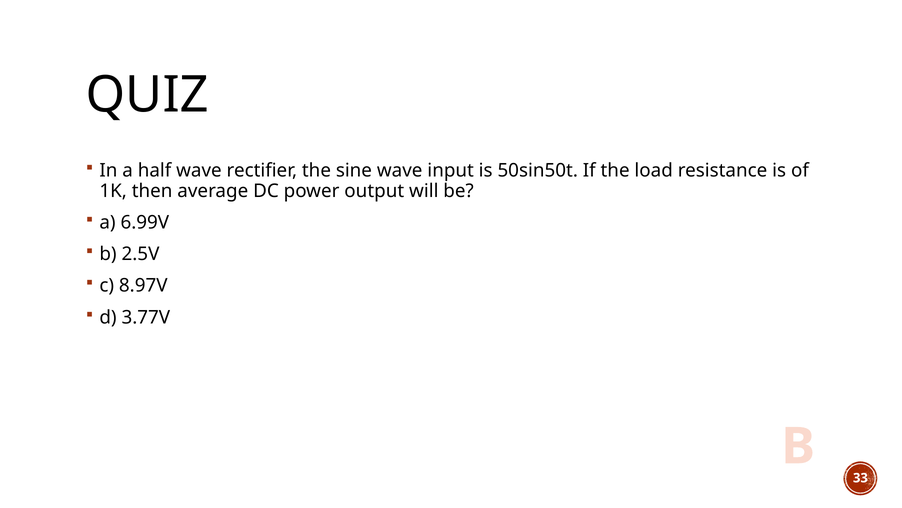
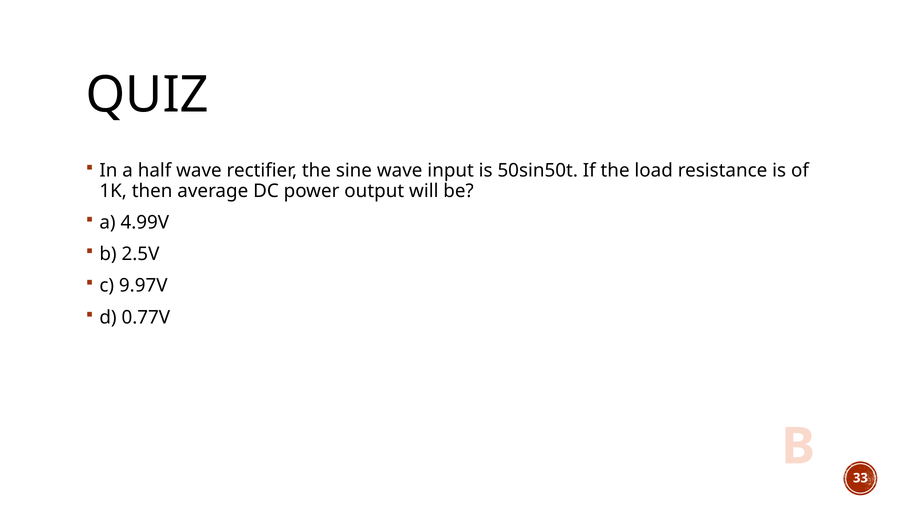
6.99V: 6.99V -> 4.99V (145, 222)
8.97V: 8.97V -> 9.97V (143, 285)
3.77V: 3.77V -> 0.77V (146, 317)
